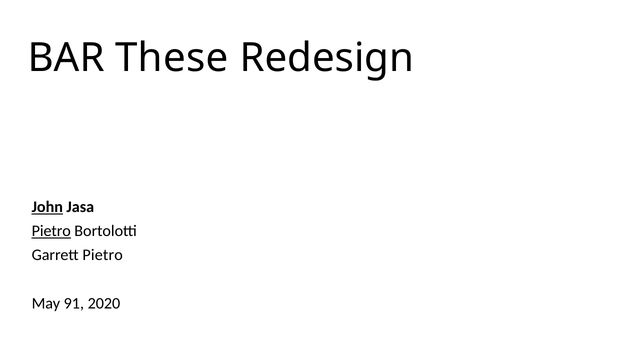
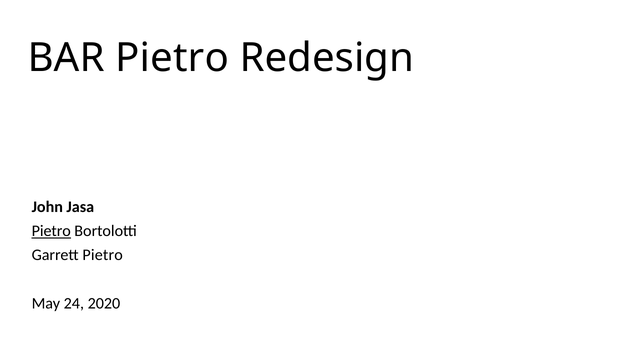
BAR These: These -> Pietro (172, 58)
John underline: present -> none (47, 207)
91: 91 -> 24 (74, 303)
